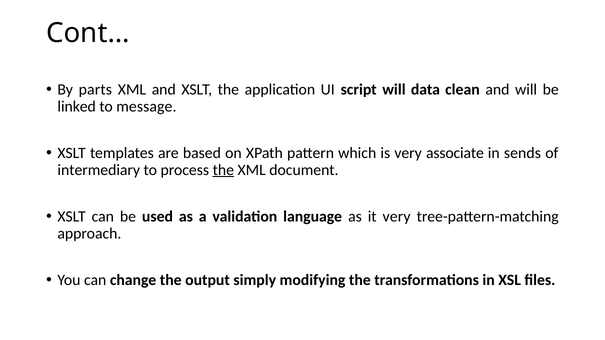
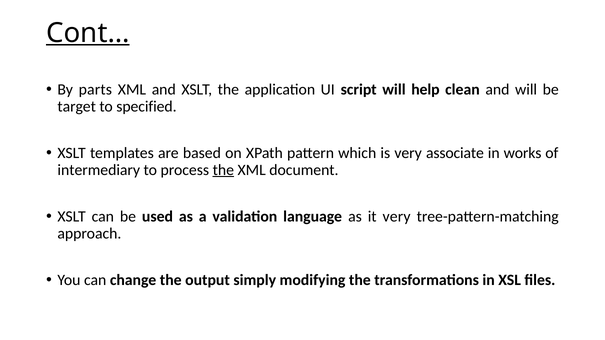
Cont… underline: none -> present (88, 33)
data: data -> help (425, 89)
linked: linked -> target (77, 106)
message: message -> specified (146, 106)
sends: sends -> works (523, 153)
